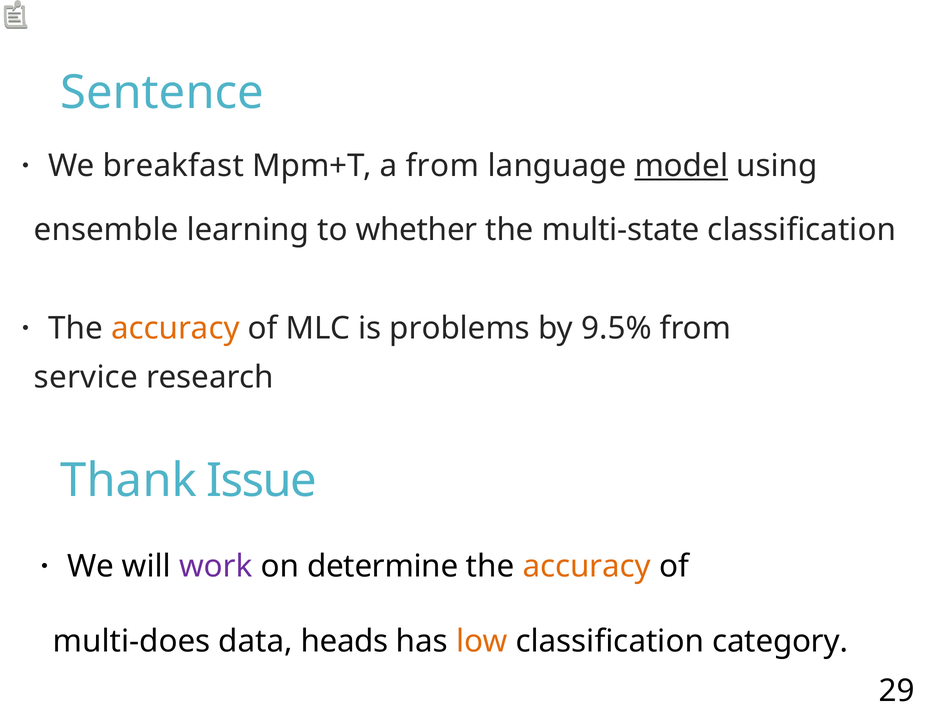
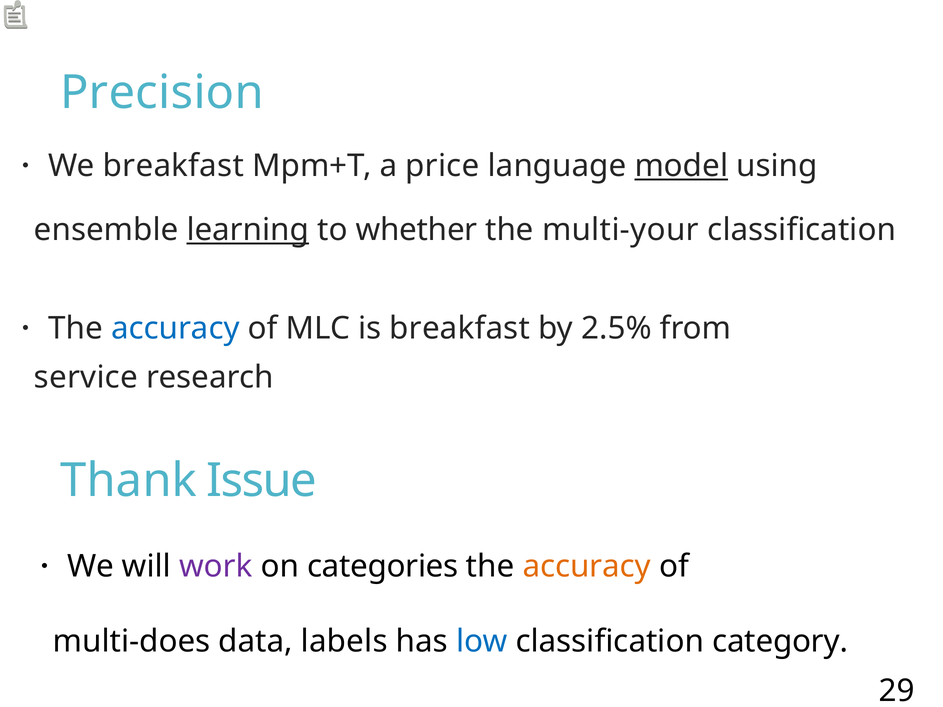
Sentence: Sentence -> Precision (162, 93)
a from: from -> price (442, 166)
learning underline: none -> present (248, 230)
multi-state: multi-state -> multi-your (620, 230)
accuracy colour: orange -> blue (175, 328)
is problems: problems -> breakfast (460, 328)
9.5%: 9.5% -> 2.5% (616, 328)
determine: determine -> categories (383, 566)
heads: heads -> labels (344, 642)
low colour: orange -> blue (482, 642)
